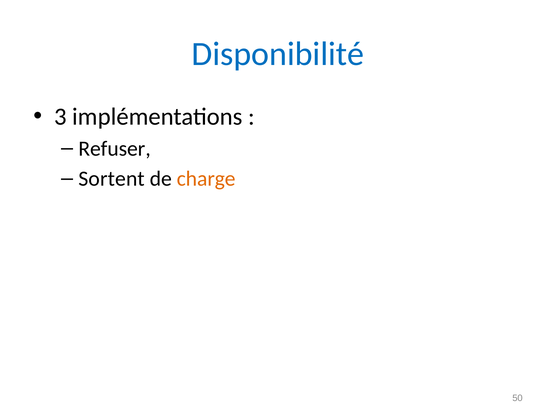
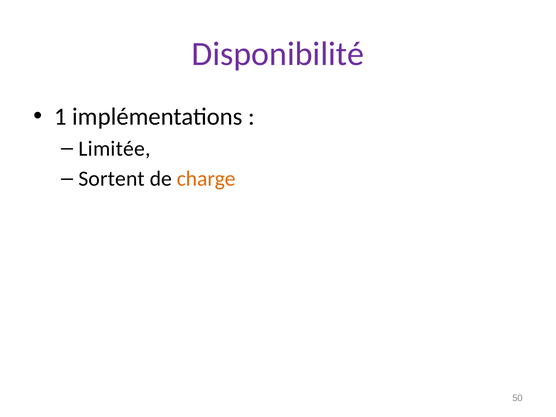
Disponibilité colour: blue -> purple (278, 54)
3: 3 -> 1 (60, 117)
Refuser: Refuser -> Limitée (115, 149)
